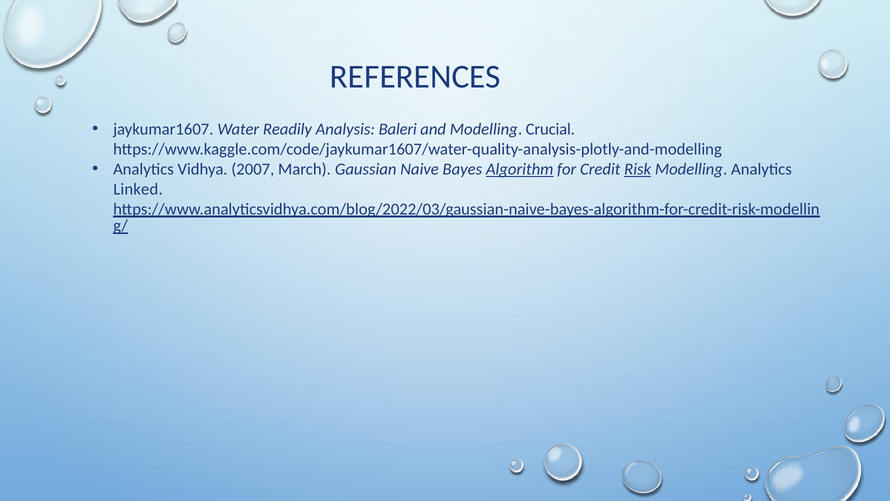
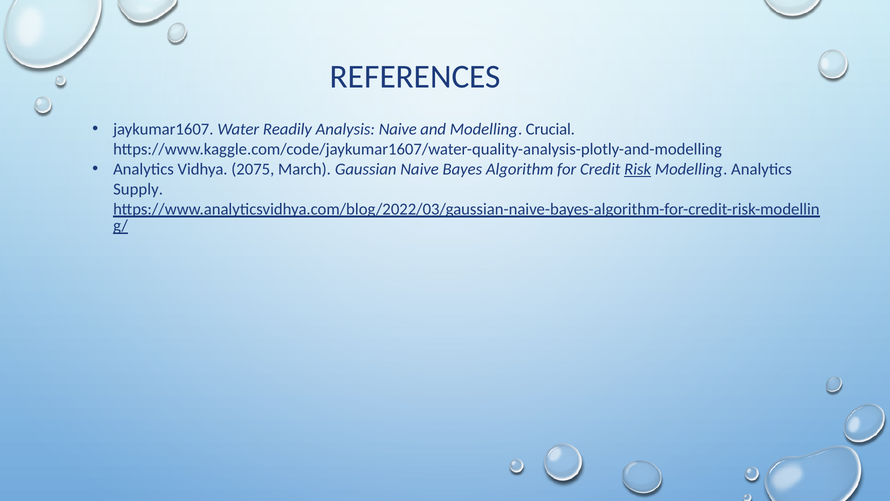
Analysis Baleri: Baleri -> Naive (398, 129)
2007: 2007 -> 2075 (253, 169)
Algorithm underline: present -> none (520, 169)
Linked: Linked -> Supply (138, 189)
